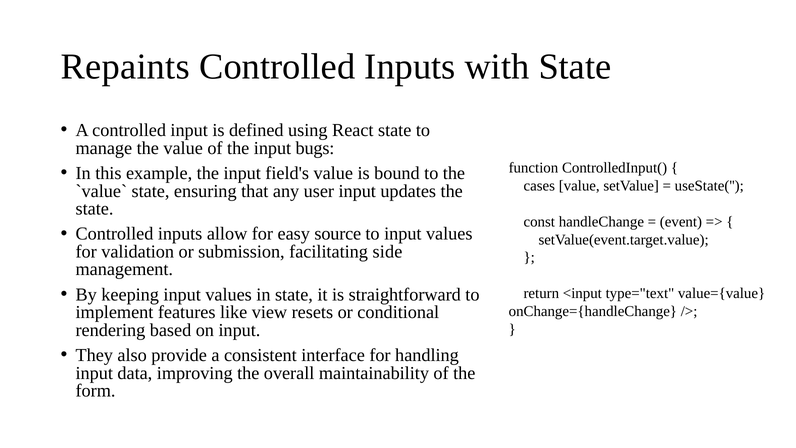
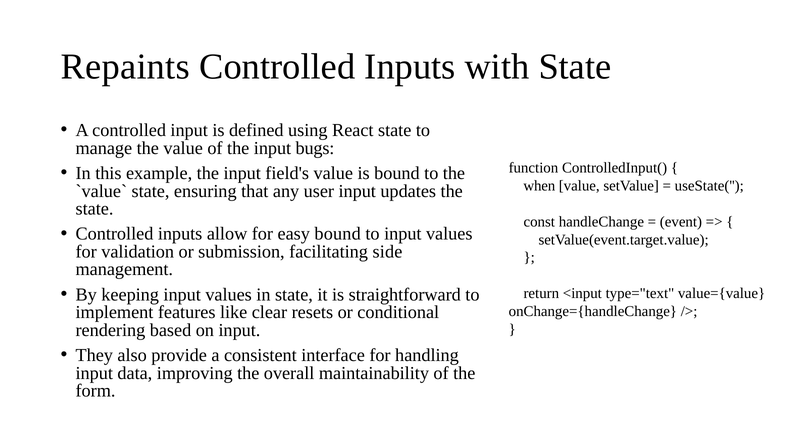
cases: cases -> when (539, 186)
easy source: source -> bound (338, 234)
view: view -> clear (269, 312)
